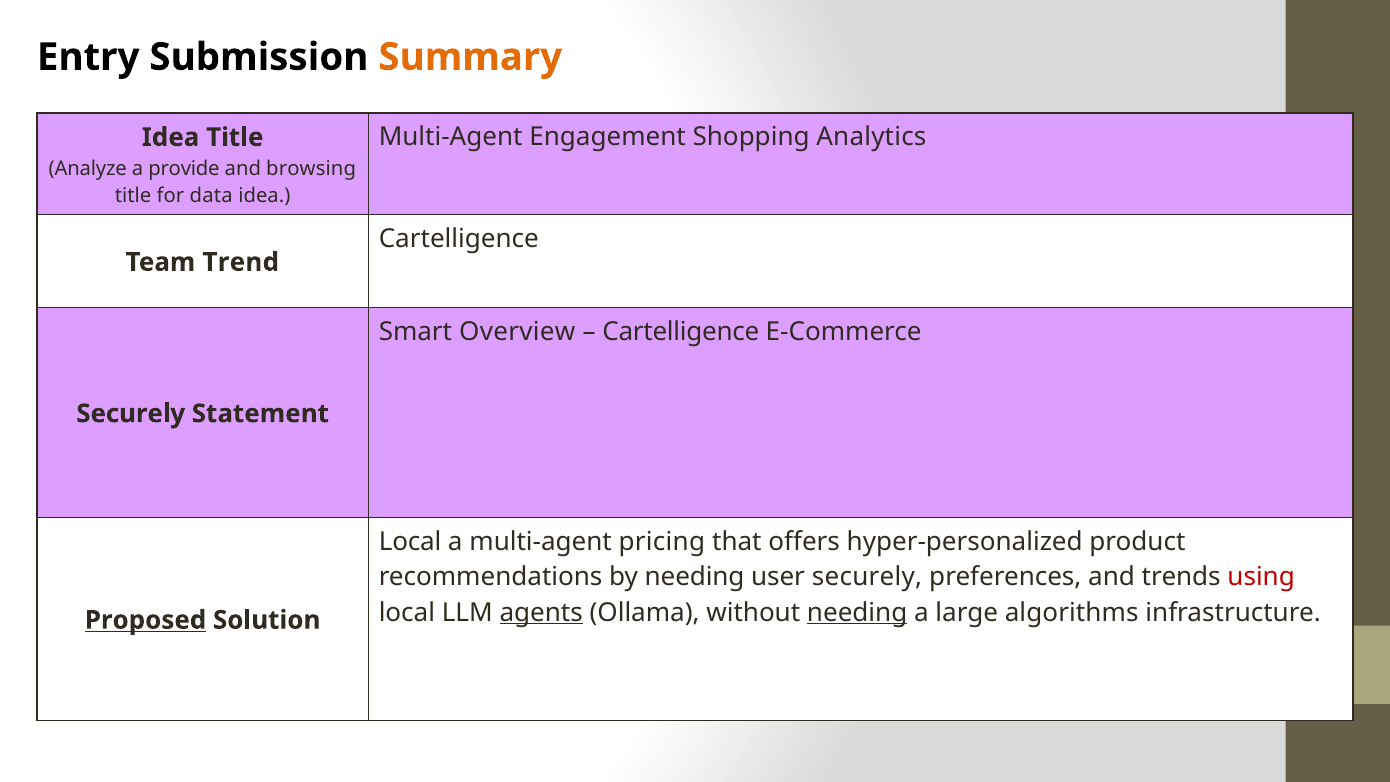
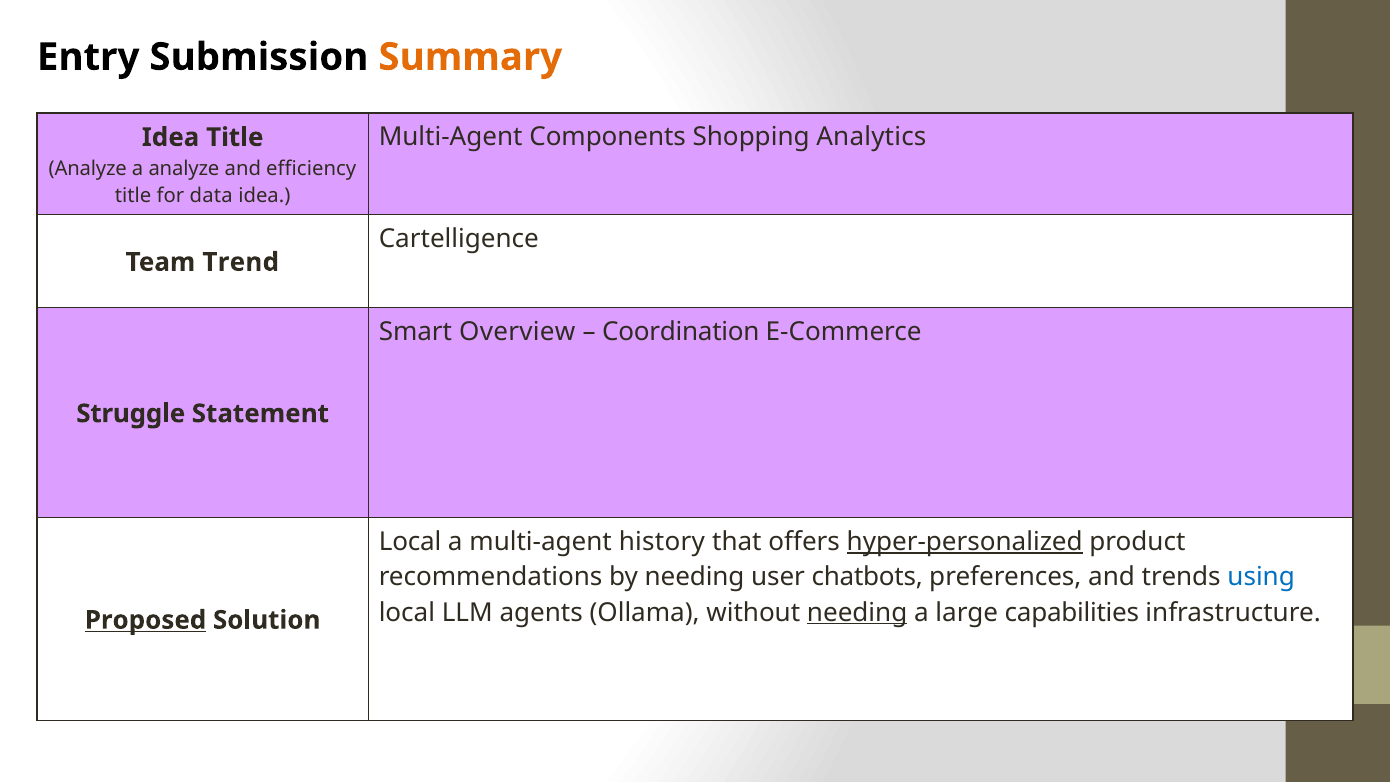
Engagement: Engagement -> Components (608, 137)
a provide: provide -> analyze (184, 169)
browsing: browsing -> efficiency (311, 169)
Cartelligence: Cartelligence -> Coordination (681, 332)
Securely: Securely -> Struggle (131, 414)
pricing: pricing -> history (662, 541)
hyper-personalized underline: none -> present (965, 541)
user securely: securely -> chatbots (867, 577)
using colour: red -> blue (1261, 577)
agents underline: present -> none (541, 612)
algorithms: algorithms -> capabilities (1072, 612)
